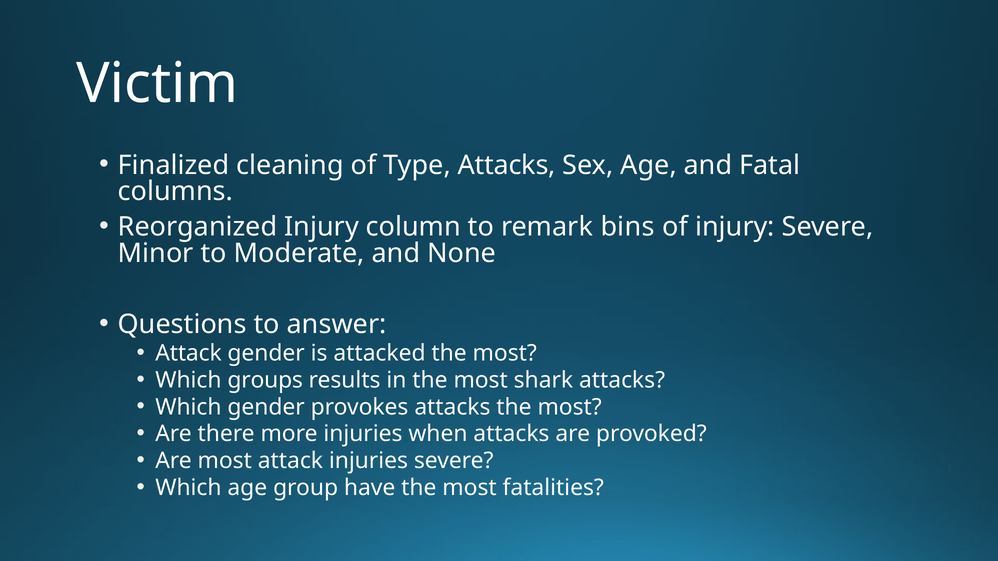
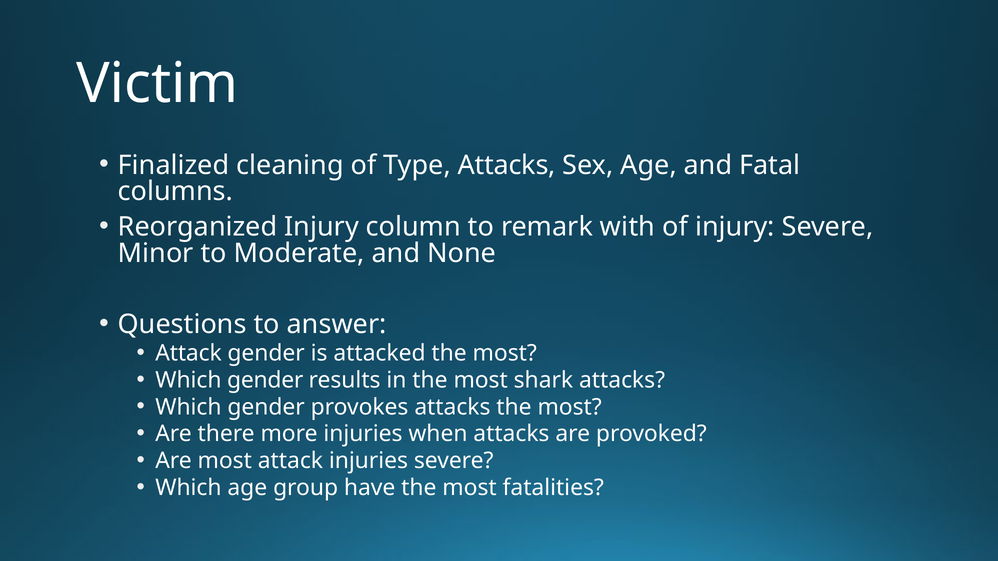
bins: bins -> with (628, 227)
groups: groups -> gender (265, 380)
